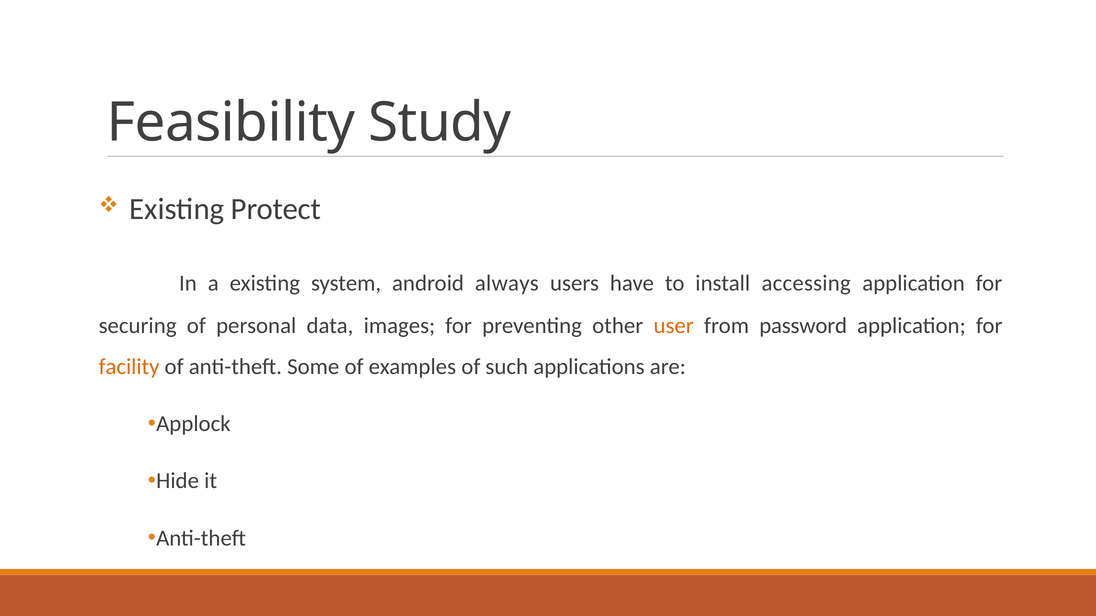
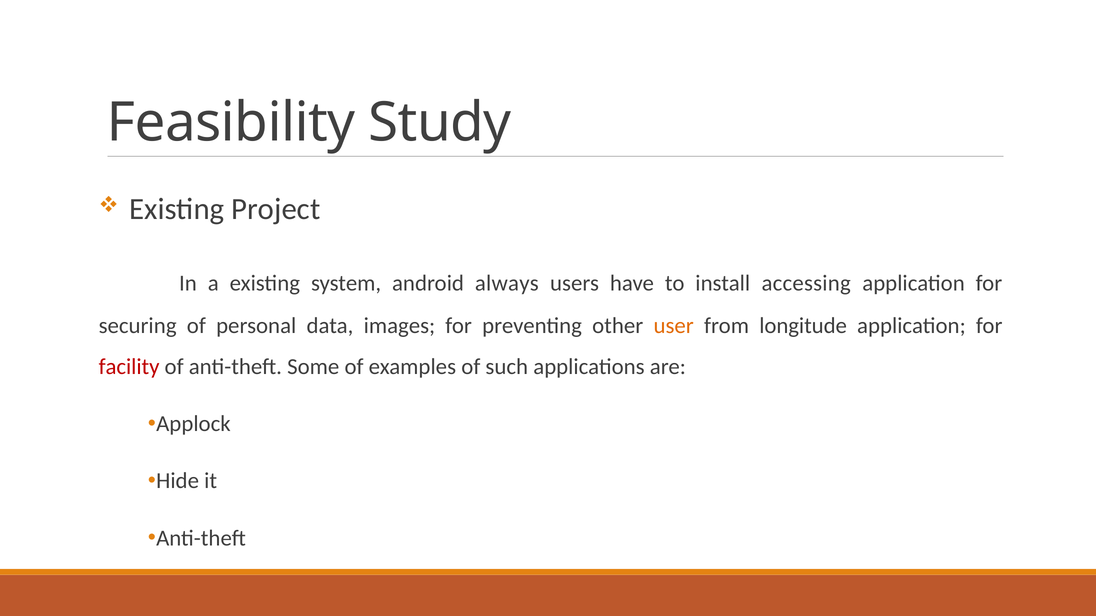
Protect: Protect -> Project (276, 209)
password: password -> longitude (803, 326)
facility colour: orange -> red (129, 367)
